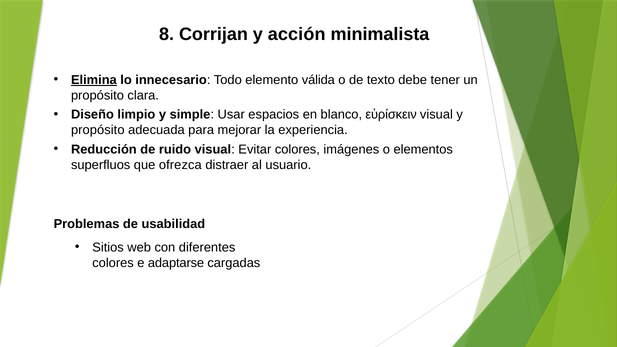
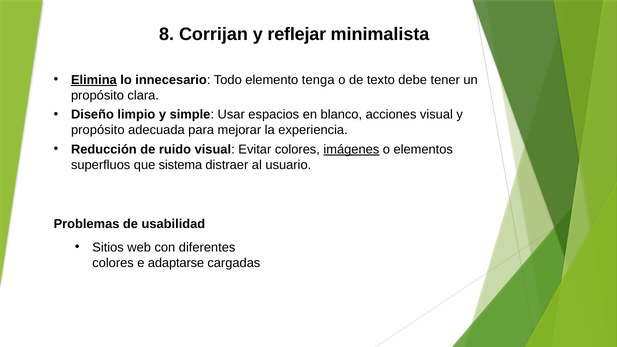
acción: acción -> reflejar (297, 34)
válida: válida -> tenga (318, 80)
εὑρίσκειν: εὑρίσκειν -> acciones (391, 115)
imágenes underline: none -> present (351, 149)
ofrezca: ofrezca -> sistema (180, 165)
